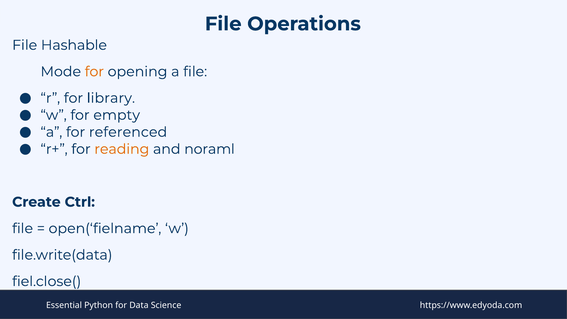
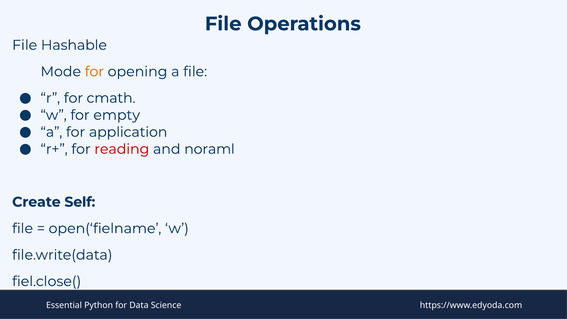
library: library -> cmath (111, 98)
referenced: referenced -> application (128, 132)
reading colour: orange -> red (122, 149)
Ctrl: Ctrl -> Self (80, 202)
